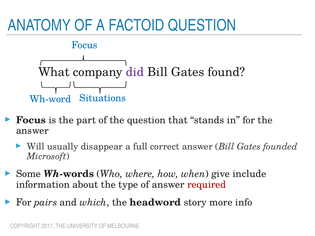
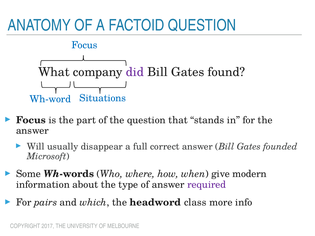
include: include -> modern (250, 174)
required colour: red -> purple (207, 185)
story: story -> class (195, 203)
